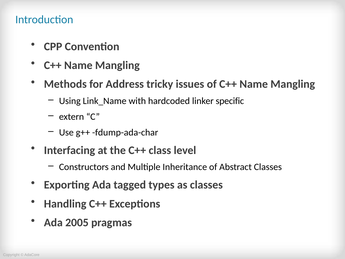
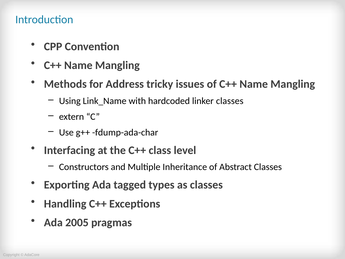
linker specific: specific -> classes (230, 101)
